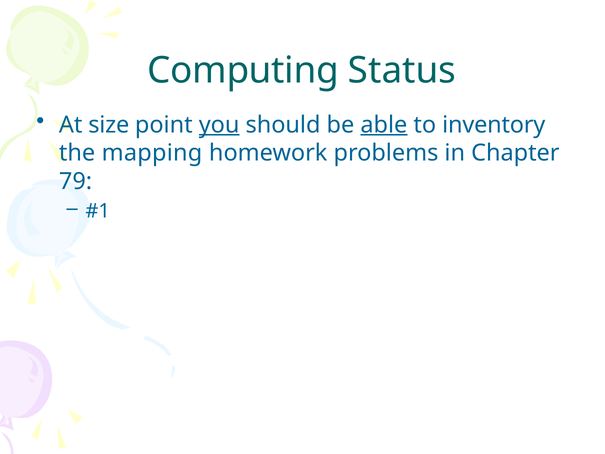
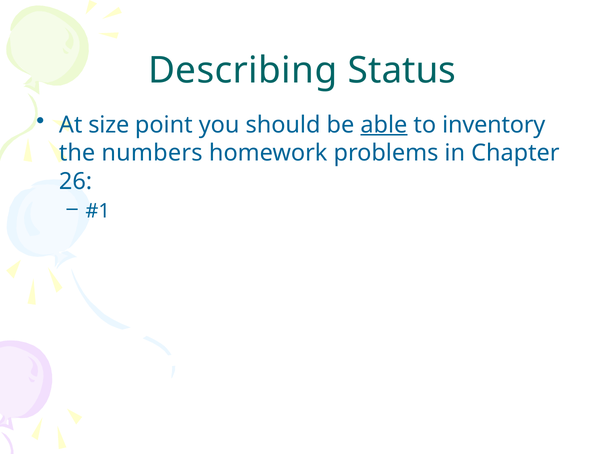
Computing: Computing -> Describing (243, 71)
you underline: present -> none (219, 125)
mapping: mapping -> numbers (152, 153)
79: 79 -> 26 (76, 181)
